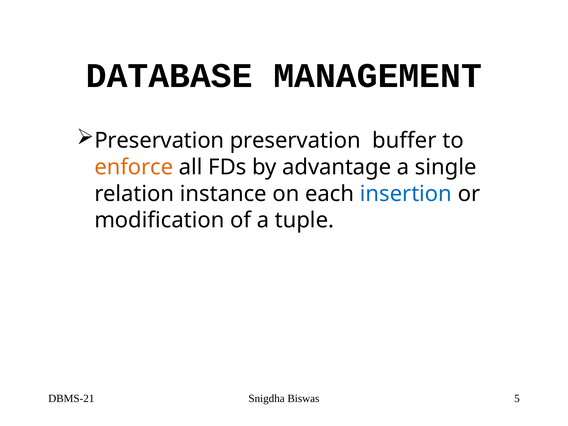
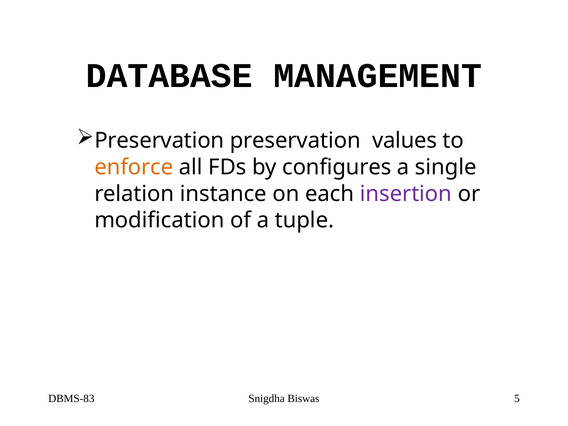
buffer: buffer -> values (405, 141)
advantage: advantage -> configures (337, 167)
insertion colour: blue -> purple (406, 194)
DBMS-21: DBMS-21 -> DBMS-83 (71, 398)
